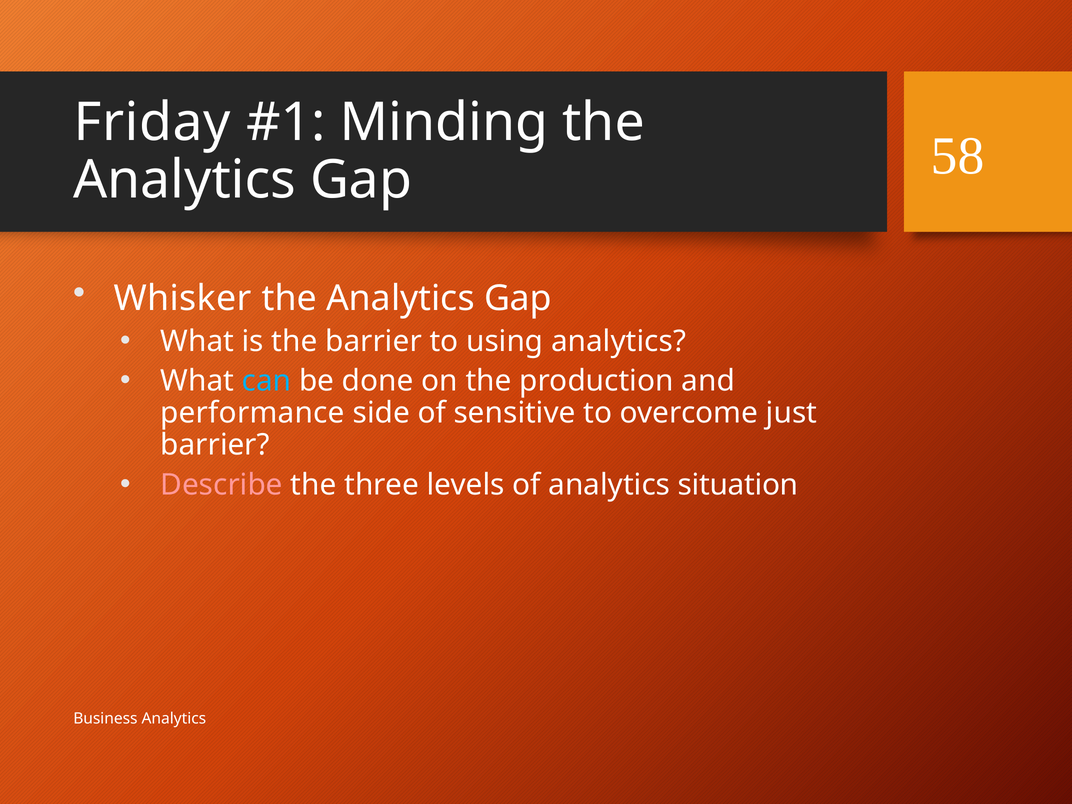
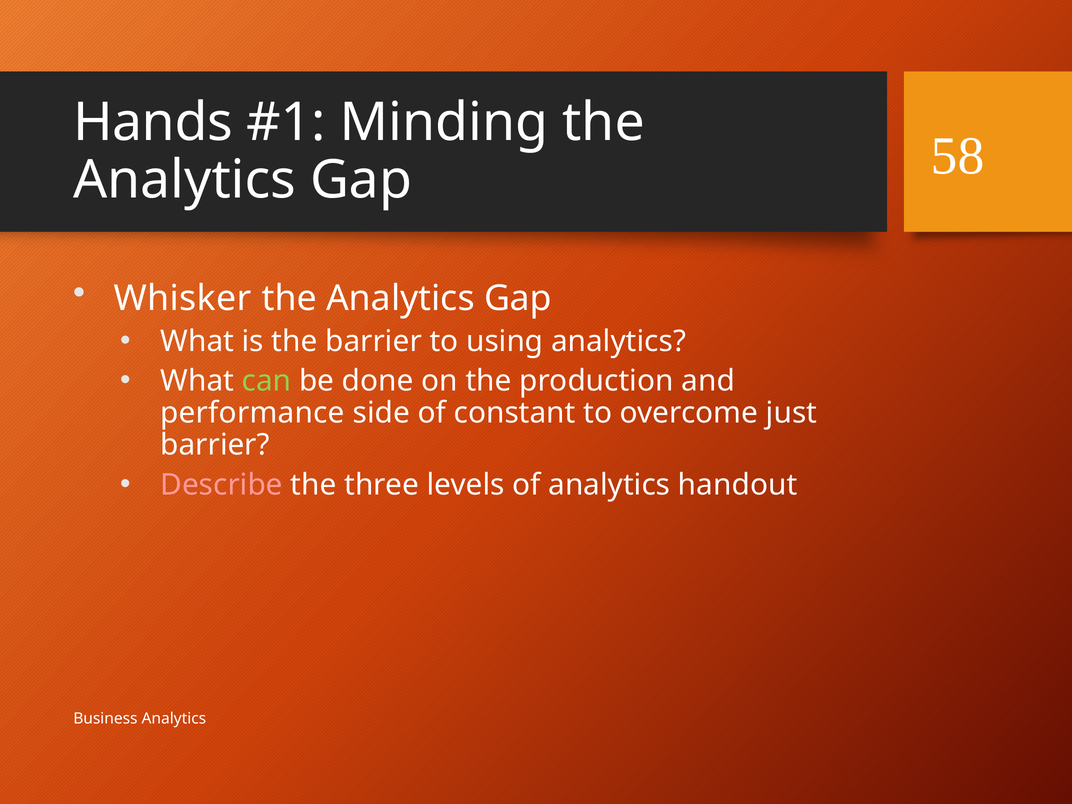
Friday: Friday -> Hands (153, 122)
can colour: light blue -> light green (266, 381)
sensitive: sensitive -> constant (515, 413)
situation: situation -> handout (738, 485)
